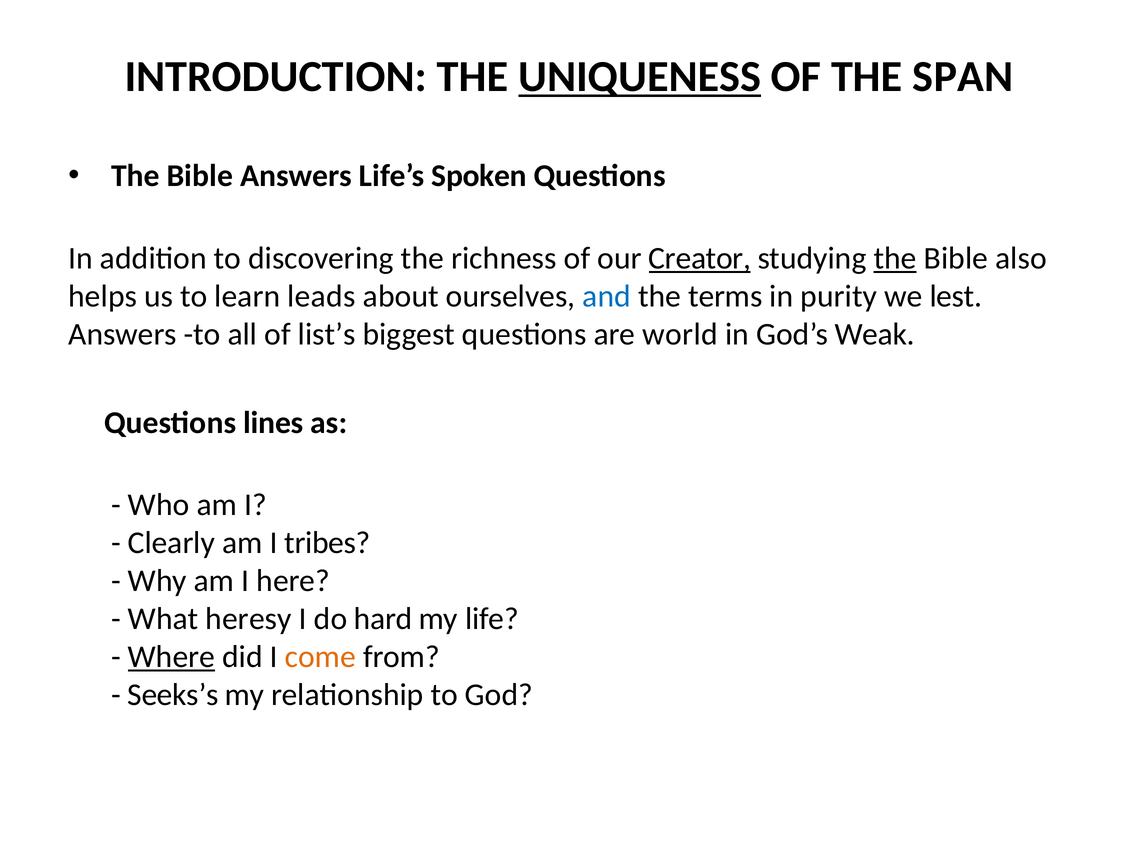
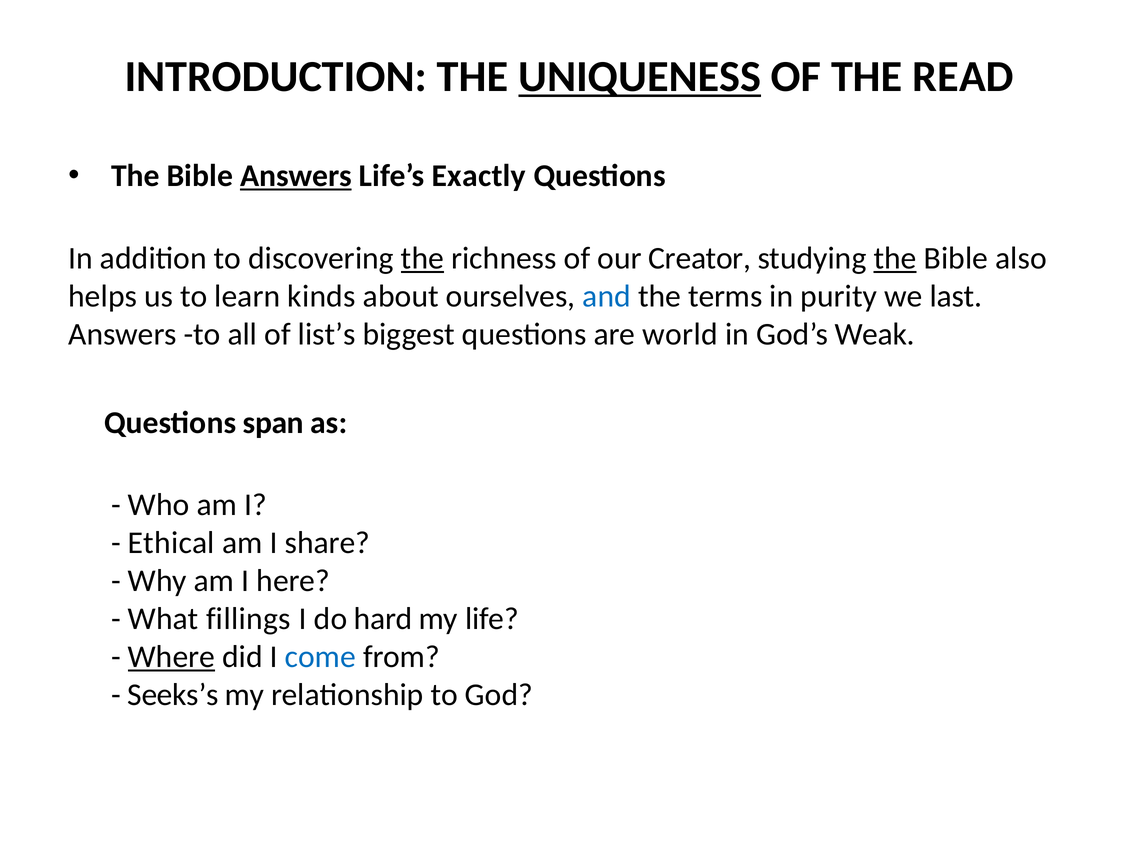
SPAN: SPAN -> READ (963, 77)
Answers underline: none -> present (296, 176)
Spoken: Spoken -> Exactly (479, 176)
the underline: none -> present (422, 258)
Creator underline: present -> none (700, 258)
leads: leads -> kinds (322, 296)
lest: lest -> last (956, 296)
lines: lines -> span (273, 423)
Clearly: Clearly -> Ethical (171, 543)
tribes: tribes -> share (327, 543)
heresy: heresy -> fillings (248, 619)
come colour: orange -> blue (320, 657)
